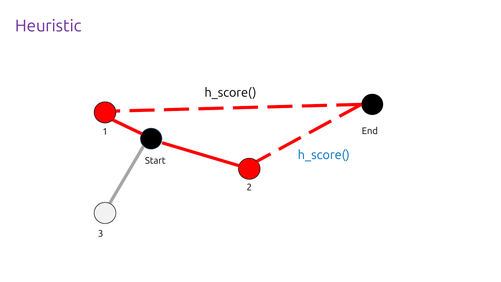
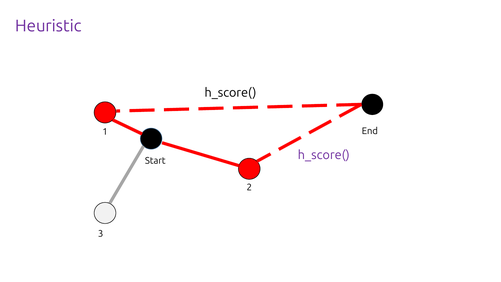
h_score( colour: blue -> purple (324, 155)
